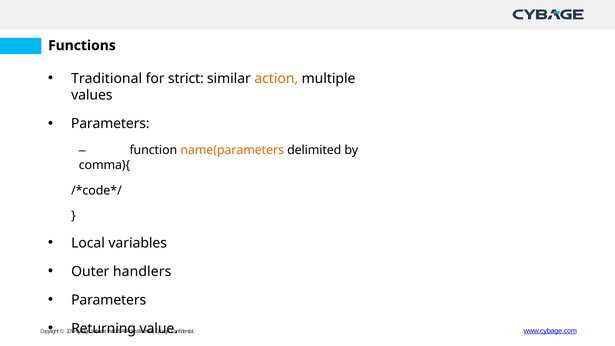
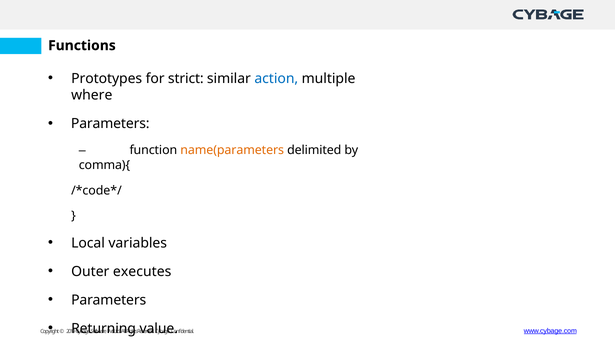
Traditional: Traditional -> Prototypes (107, 79)
action colour: orange -> blue (276, 79)
values: values -> where (92, 95)
handlers: handlers -> executes (142, 272)
